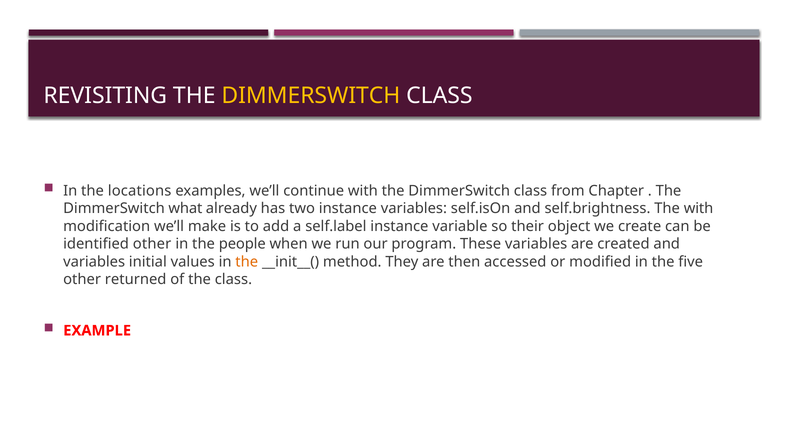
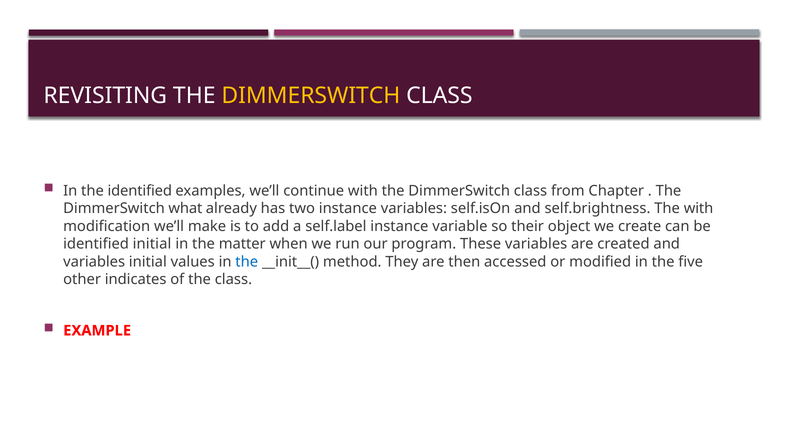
the locations: locations -> identified (140, 191)
identified other: other -> initial (152, 244)
people: people -> matter (242, 244)
the colour: orange -> blue (247, 262)
returned: returned -> indicates (136, 280)
